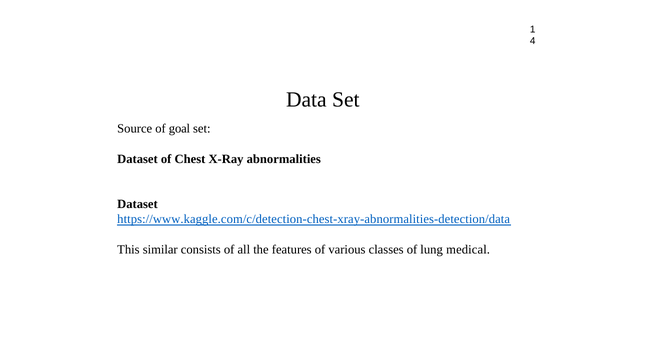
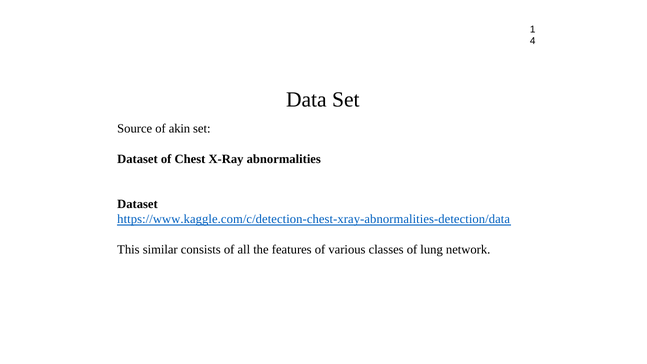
goal: goal -> akin (179, 129)
medical: medical -> network (468, 250)
